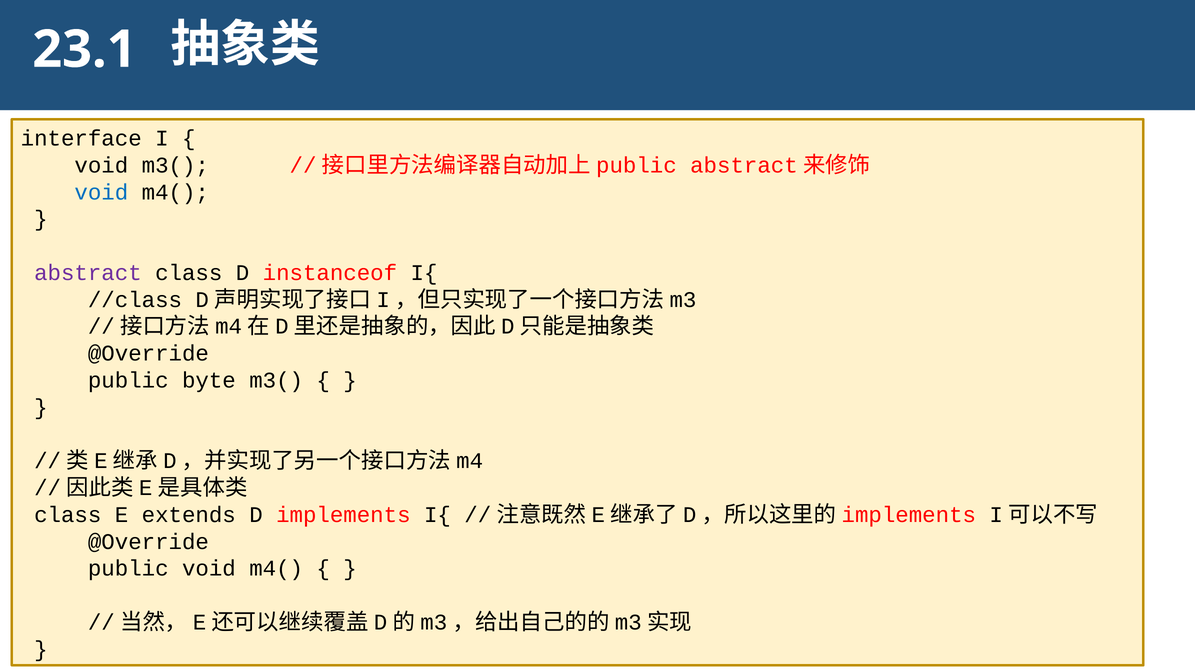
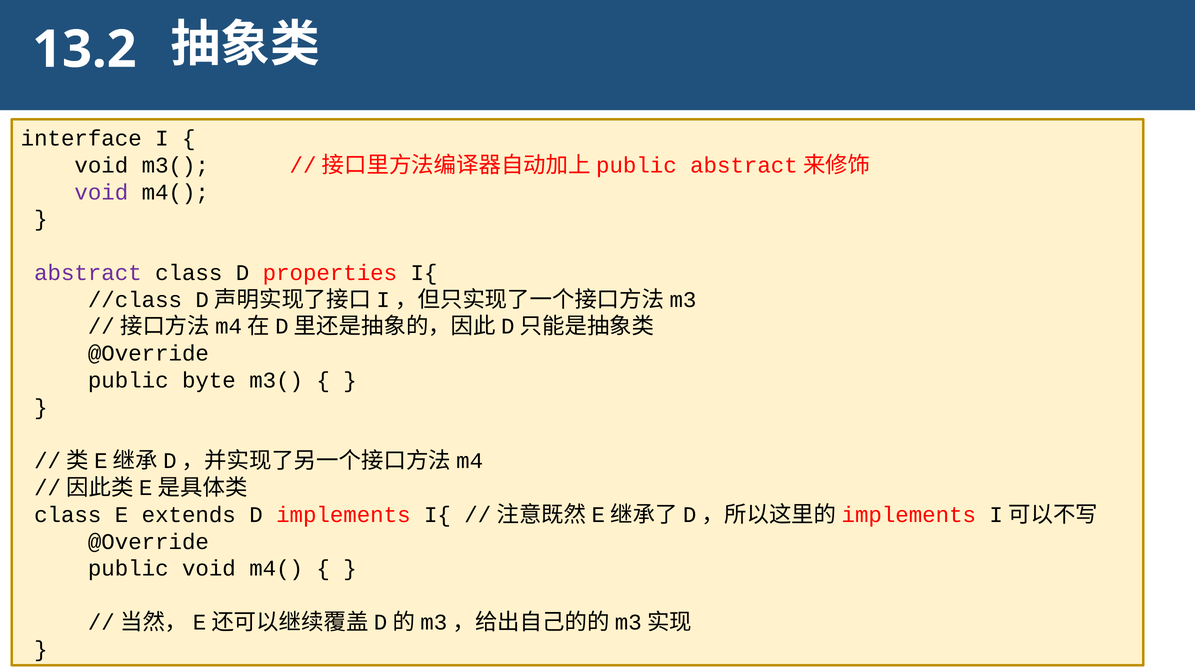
23.1: 23.1 -> 13.2 (84, 50)
void colour: blue -> purple (101, 192)
instanceof: instanceof -> properties (330, 273)
